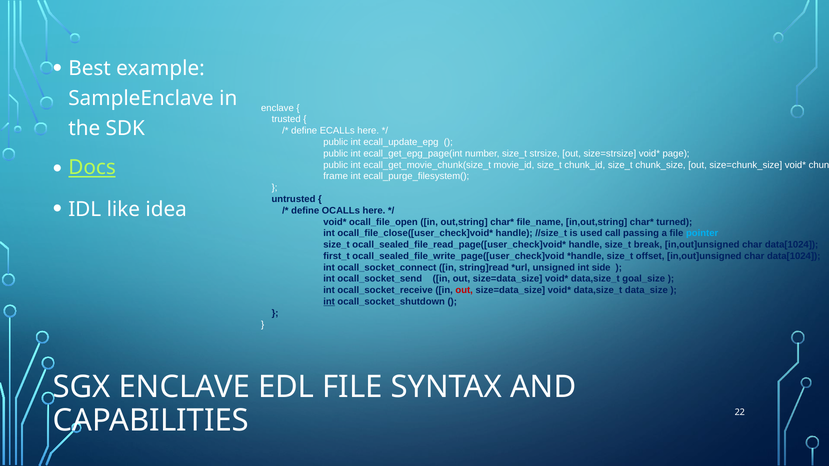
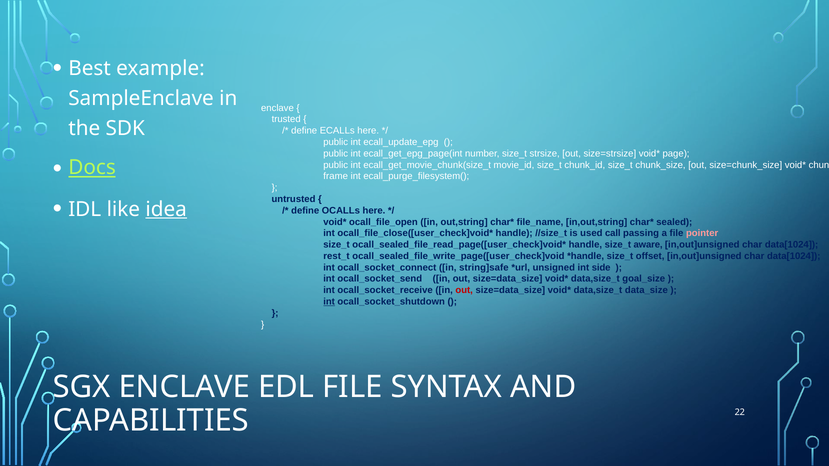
idea underline: none -> present (166, 209)
turned: turned -> sealed (674, 222)
pointer colour: light blue -> pink (702, 233)
break: break -> aware (648, 245)
first_t: first_t -> rest_t (336, 256)
string]read: string]read -> string]safe (484, 268)
